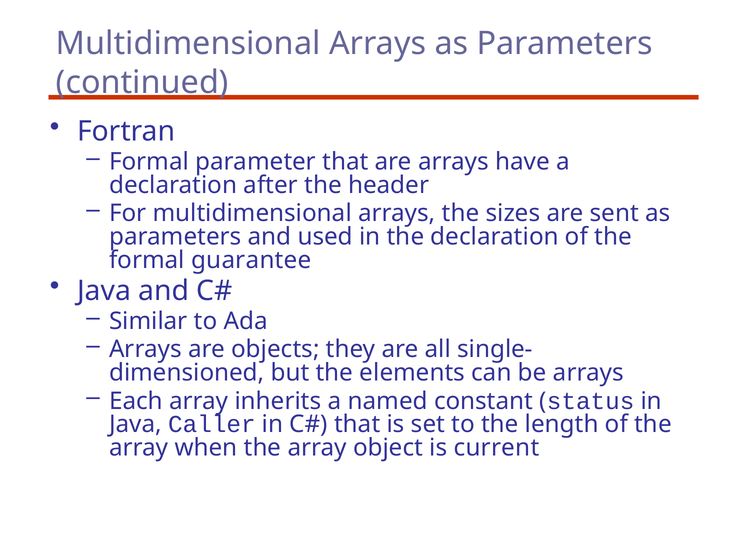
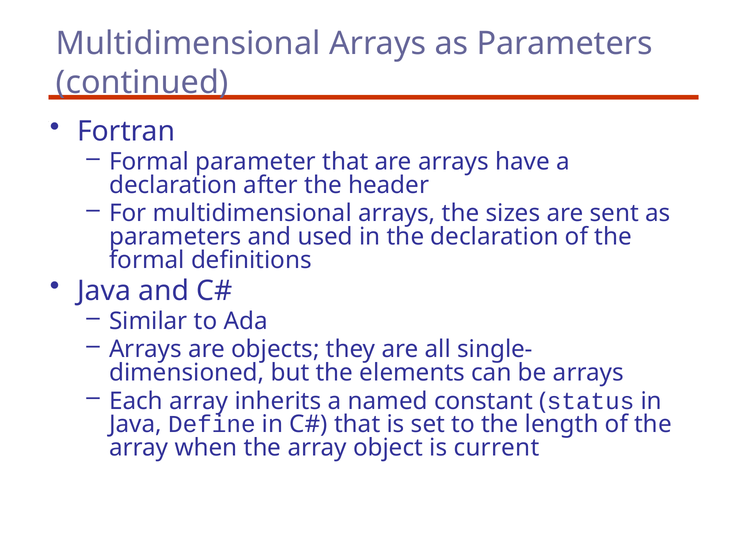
guarantee: guarantee -> definitions (251, 260)
Caller: Caller -> Define (212, 424)
